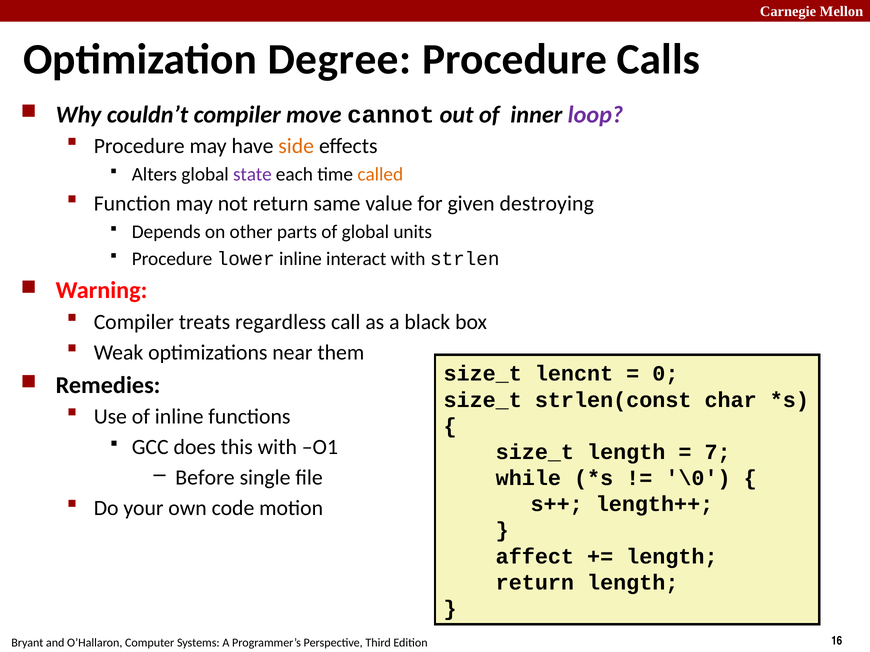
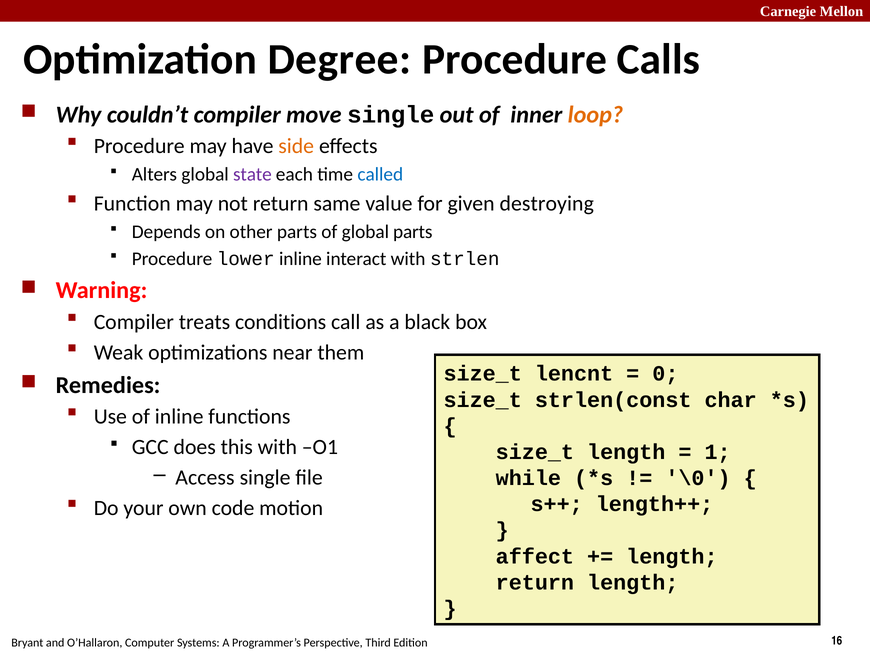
move cannot: cannot -> single (391, 115)
loop colour: purple -> orange (595, 115)
called colour: orange -> blue (380, 175)
global units: units -> parts (413, 232)
regardless: regardless -> conditions (281, 322)
7: 7 -> 1 (718, 452)
Before: Before -> Access (205, 478)
